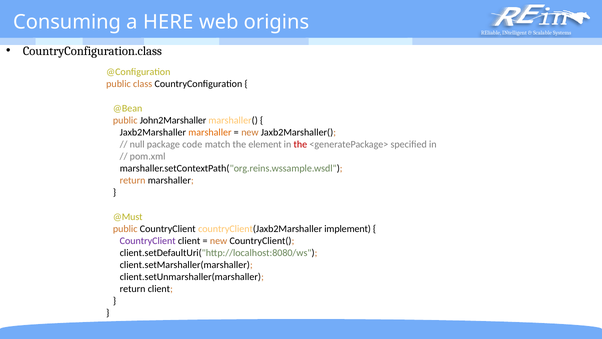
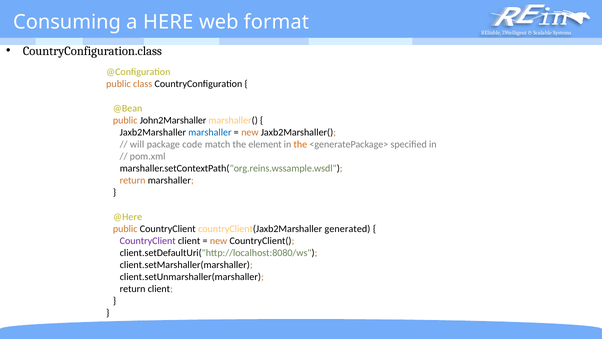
origins: origins -> format (276, 22)
marshaller colour: orange -> blue (210, 132)
null: null -> will (137, 144)
the colour: red -> orange (300, 144)
@Must: @Must -> @Here (128, 216)
implement: implement -> generated (347, 229)
